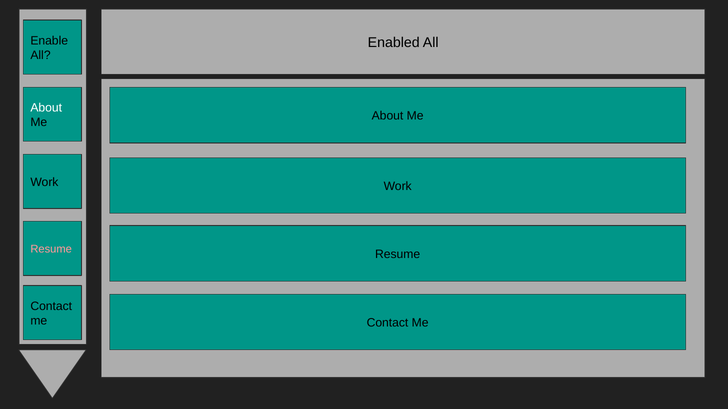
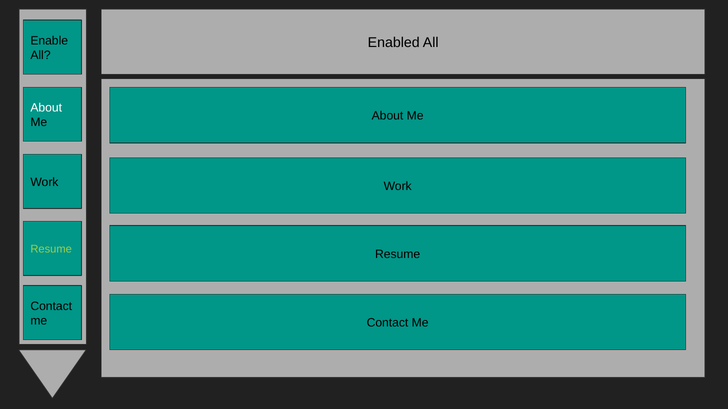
Resume colour: pink -> light green (51, 250)
